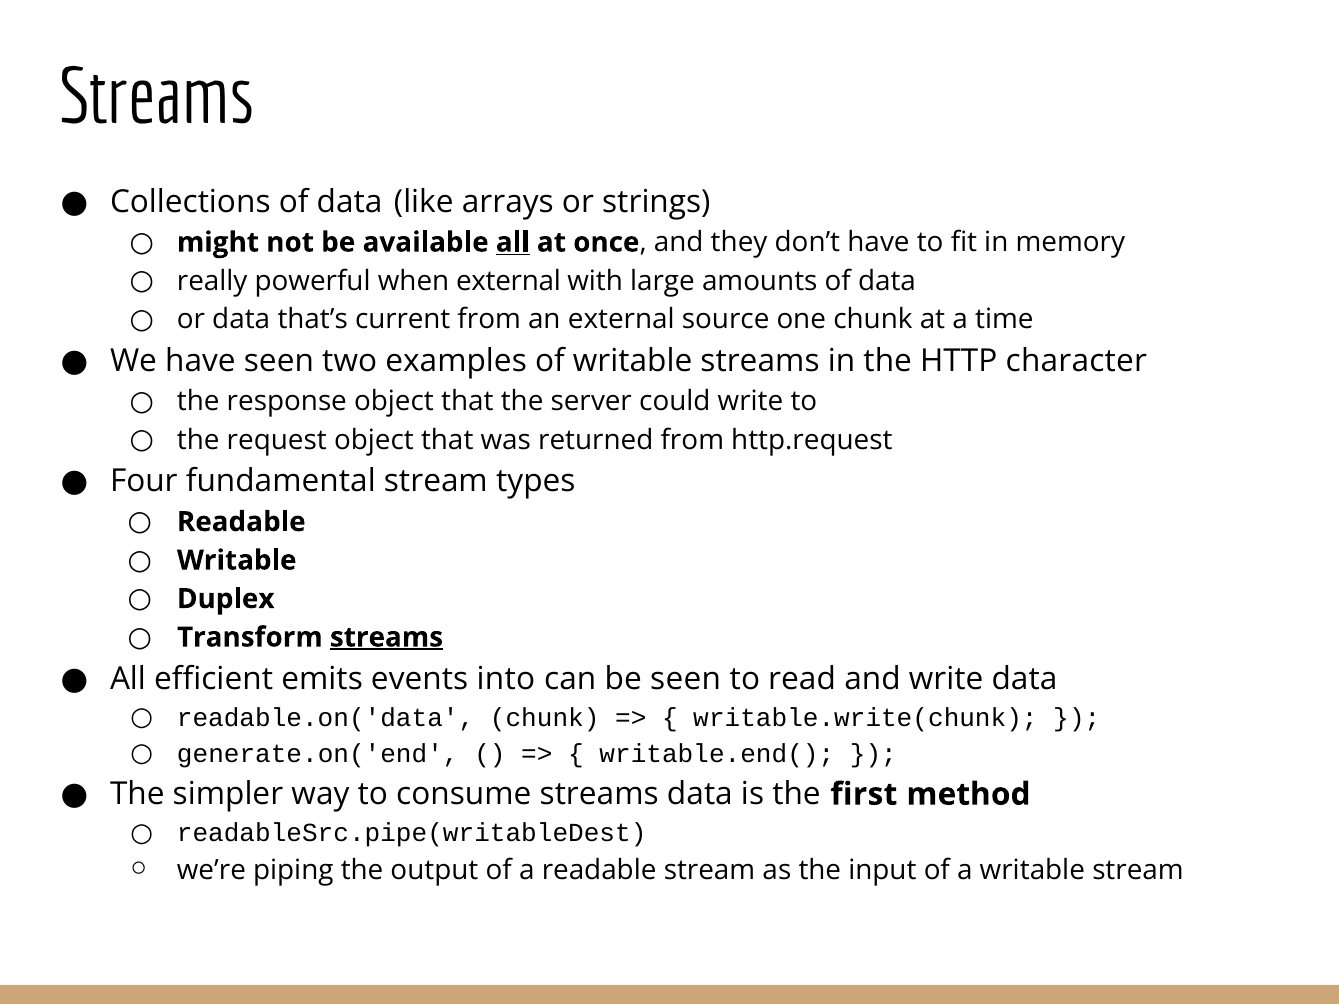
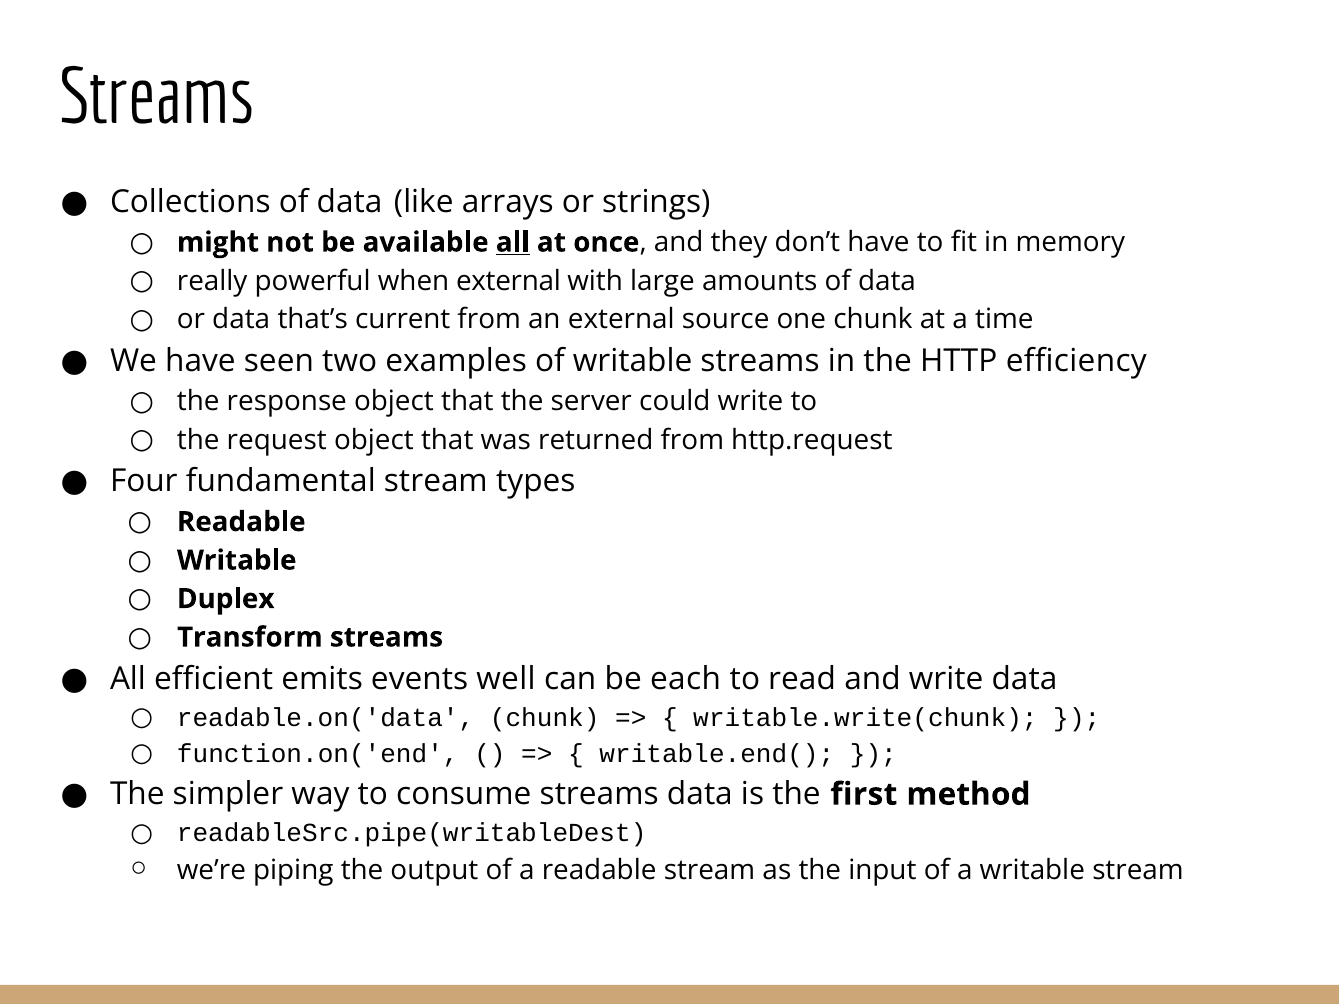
character: character -> efficiency (1076, 361)
streams underline: present -> none (387, 637)
into: into -> well (506, 679)
be seen: seen -> each (686, 679)
generate.on('end: generate.on('end -> function.on('end (318, 754)
